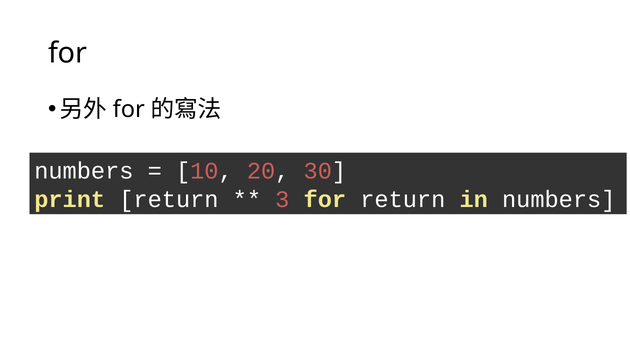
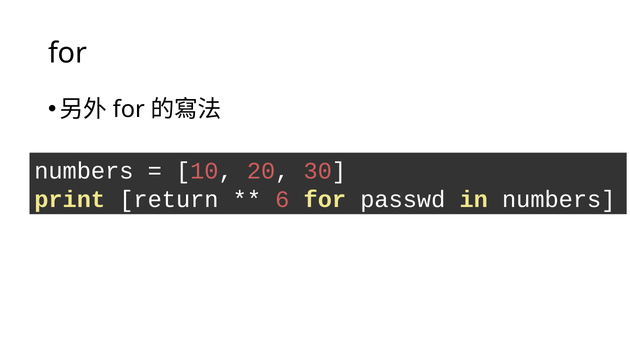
3: 3 -> 6 (282, 199)
for return: return -> passwd (403, 199)
